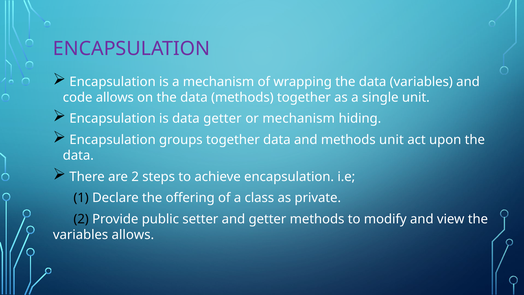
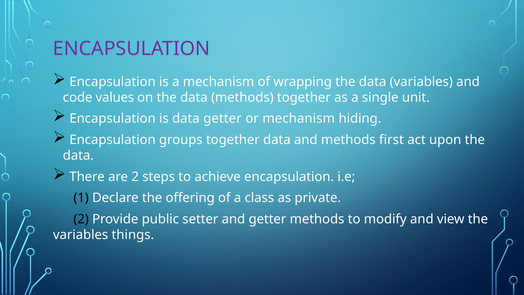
code allows: allows -> values (115, 97)
methods unit: unit -> first (391, 140)
variables allows: allows -> things (133, 235)
